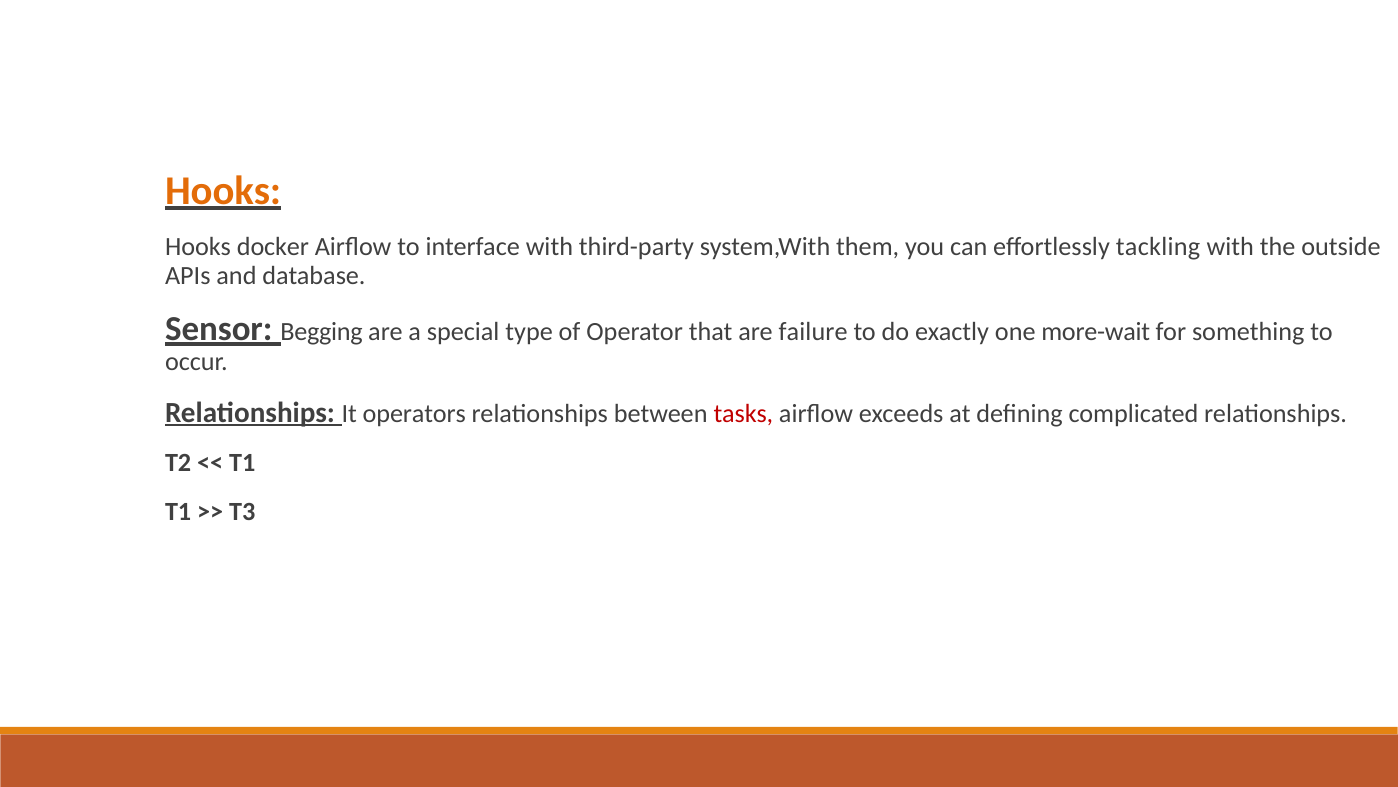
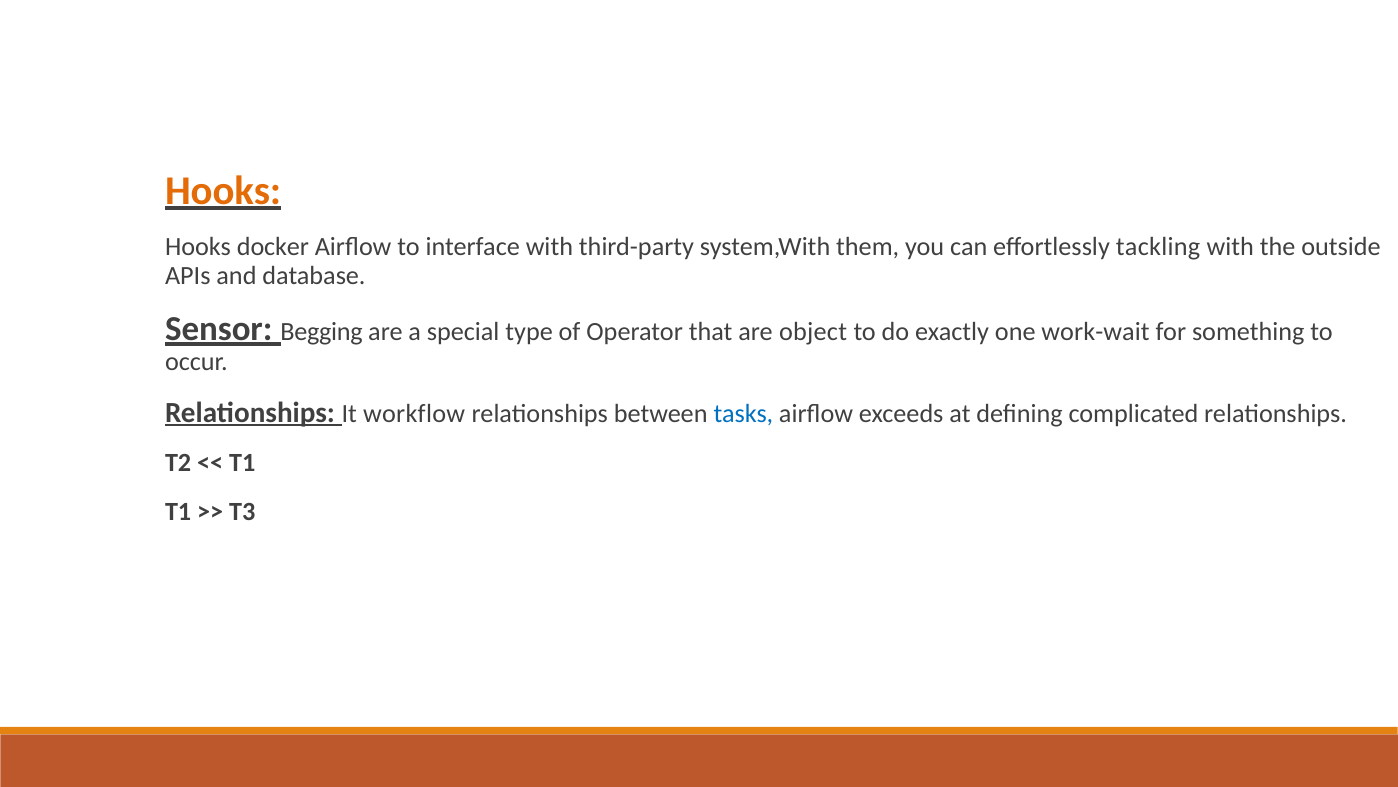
failure: failure -> object (813, 332)
more-wait: more-wait -> work-wait (1096, 332)
operators: operators -> workflow (414, 413)
tasks colour: red -> blue (743, 413)
